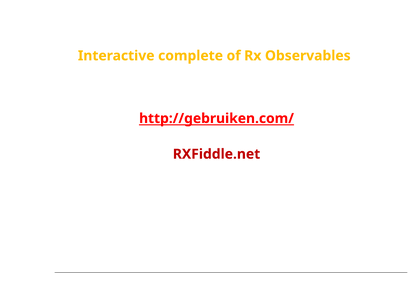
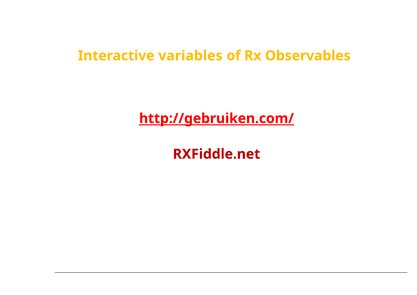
complete: complete -> variables (190, 56)
